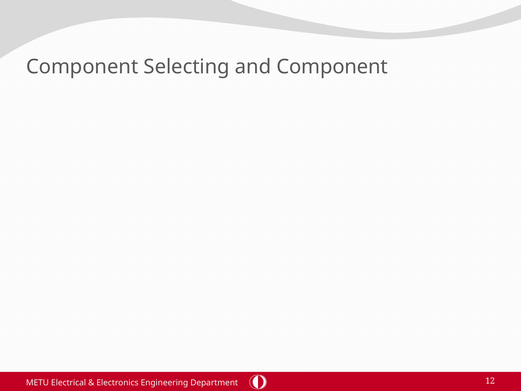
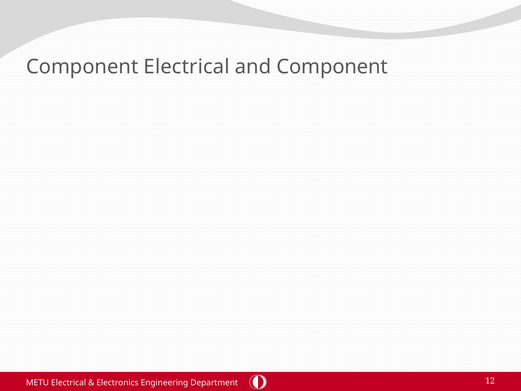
Component Selecting: Selecting -> Electrical (187, 67)
